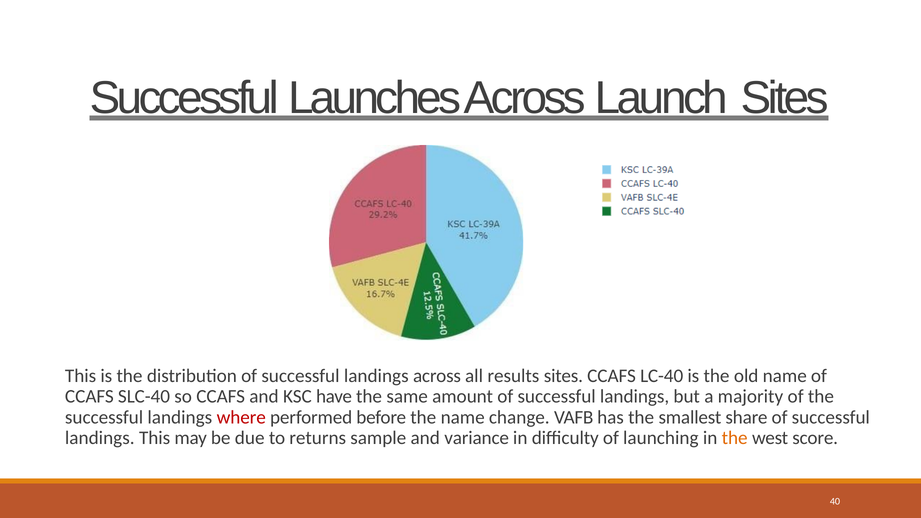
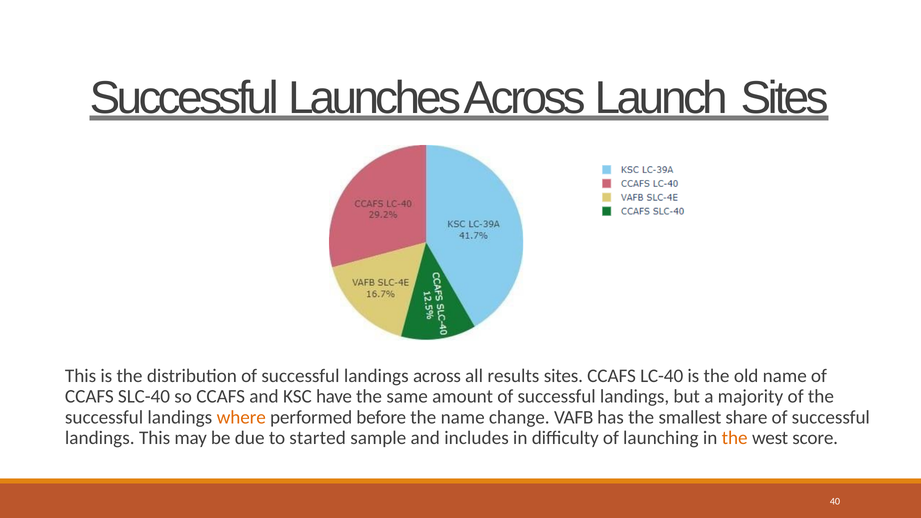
where colour: red -> orange (241, 417)
returns: returns -> started (318, 438)
variance: variance -> includes (477, 438)
